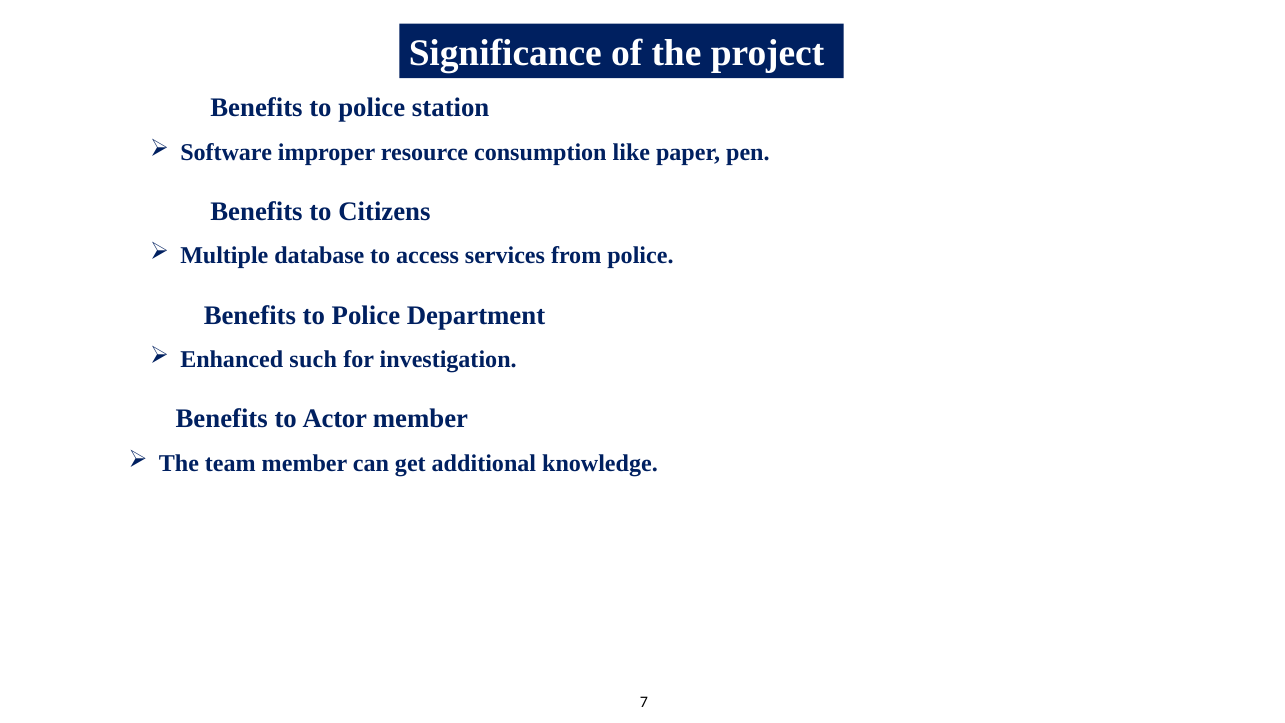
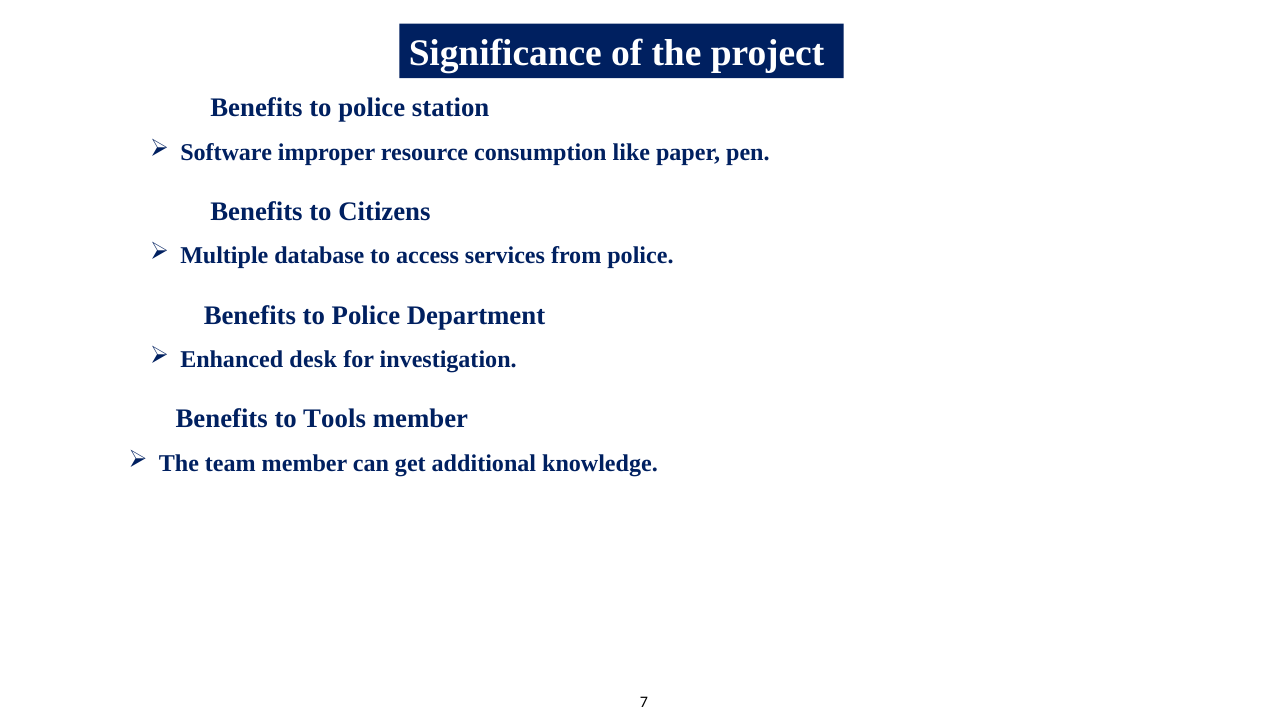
such: such -> desk (313, 359)
Actor: Actor -> Tools (335, 419)
